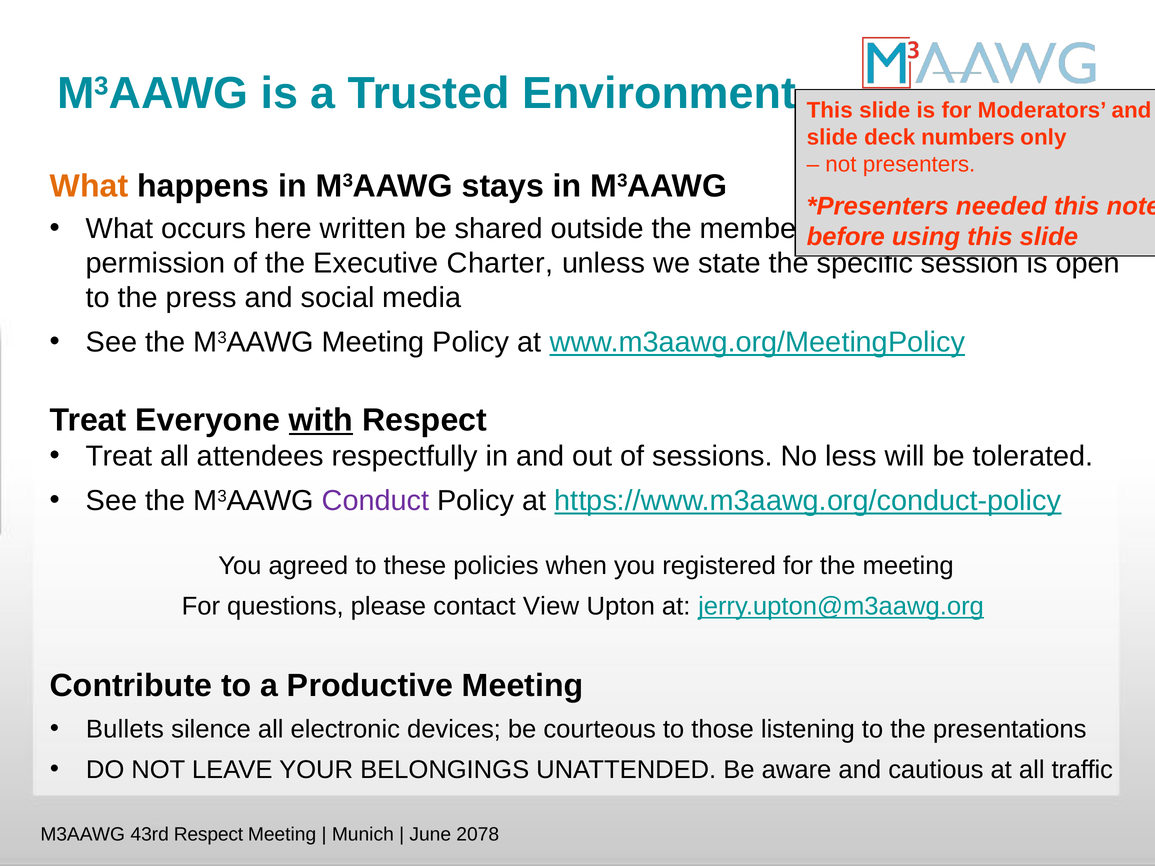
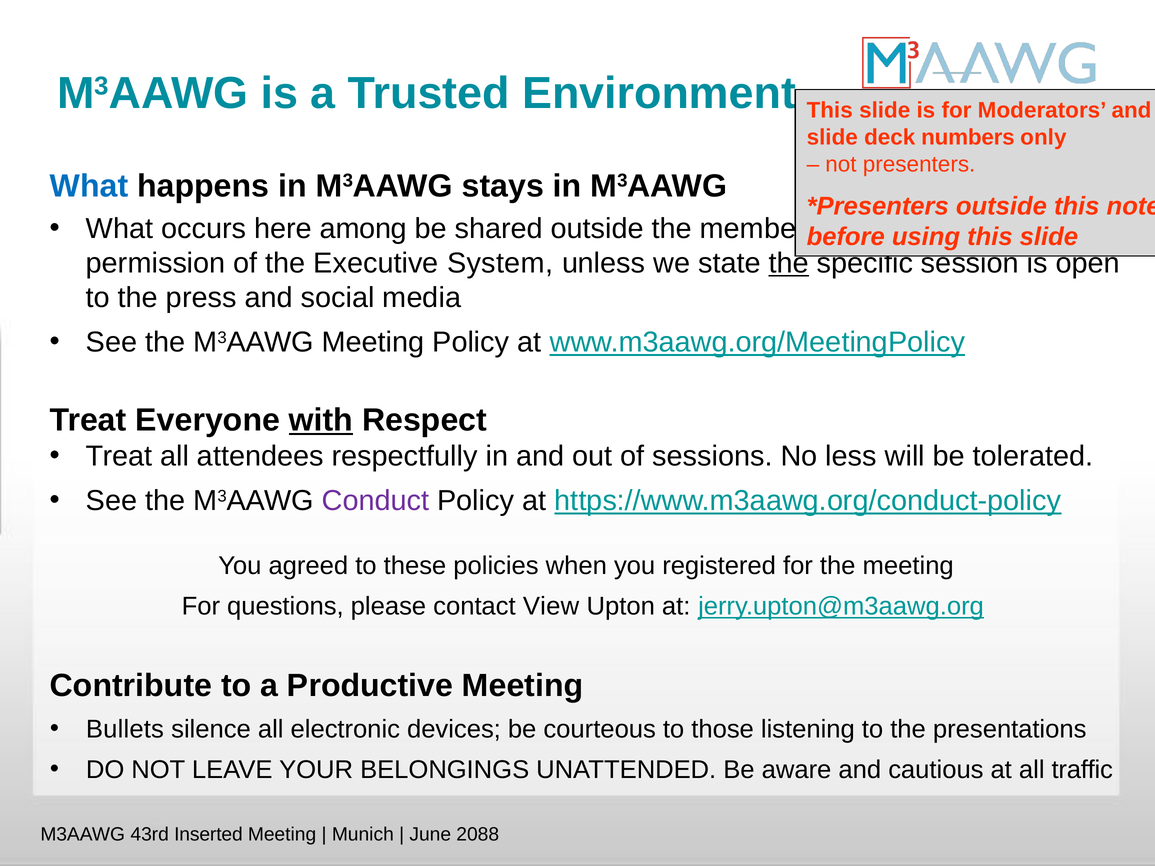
What colour: orange -> blue (89, 186)
needed: needed -> outside (1001, 206)
here written: written -> among (363, 229)
Charter: Charter -> System (500, 263)
the underline: none -> present (789, 263)
43rd Respect: Respect -> Inserted (208, 835)
2078: 2078 -> 2088 (478, 835)
